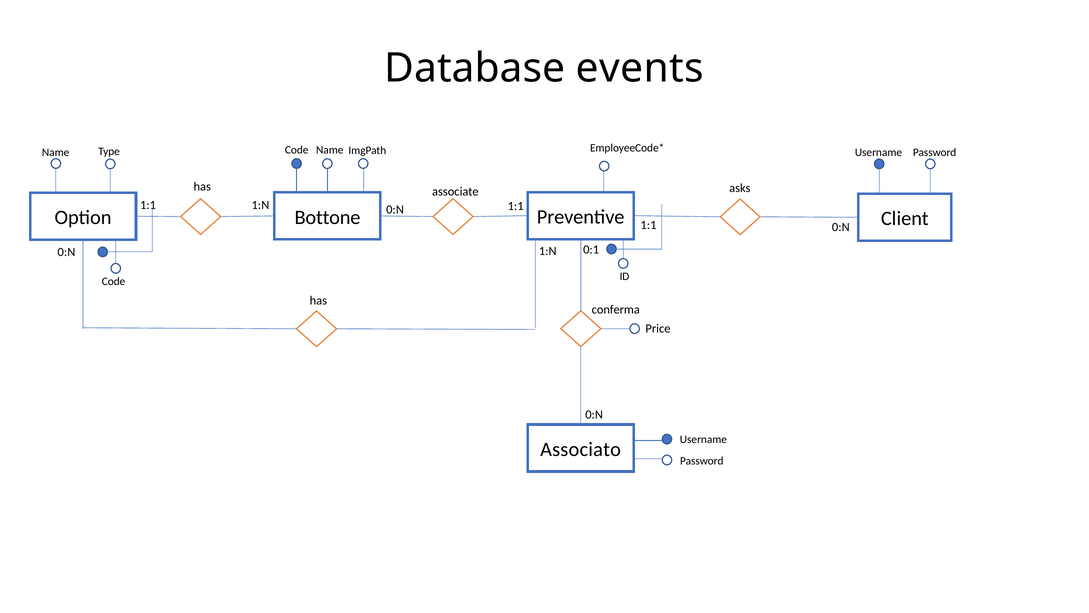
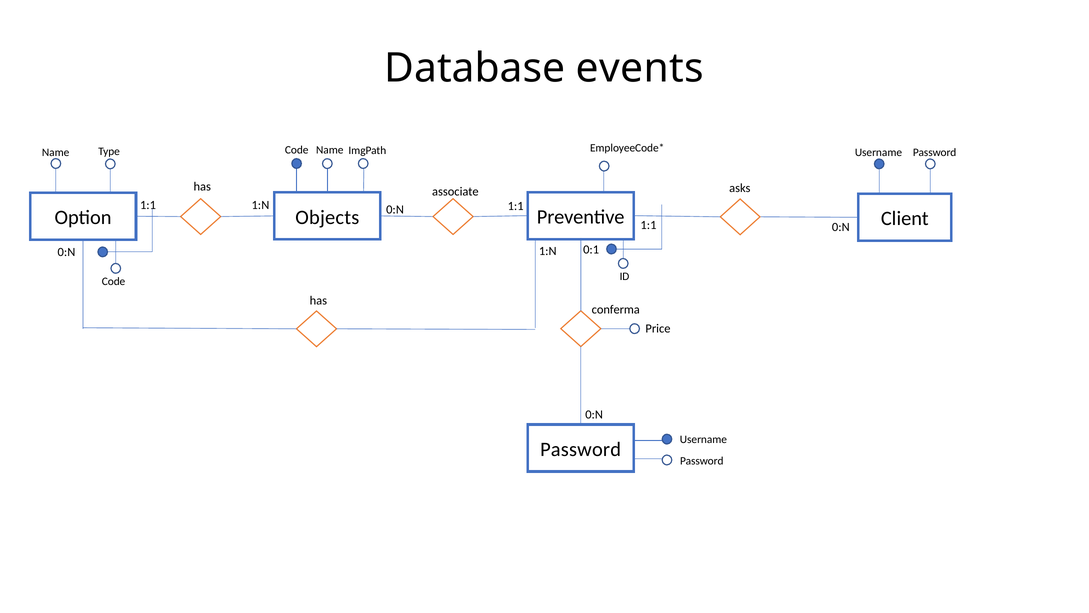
Bottone: Bottone -> Objects (327, 217)
Associato: Associato -> Password (581, 449)
